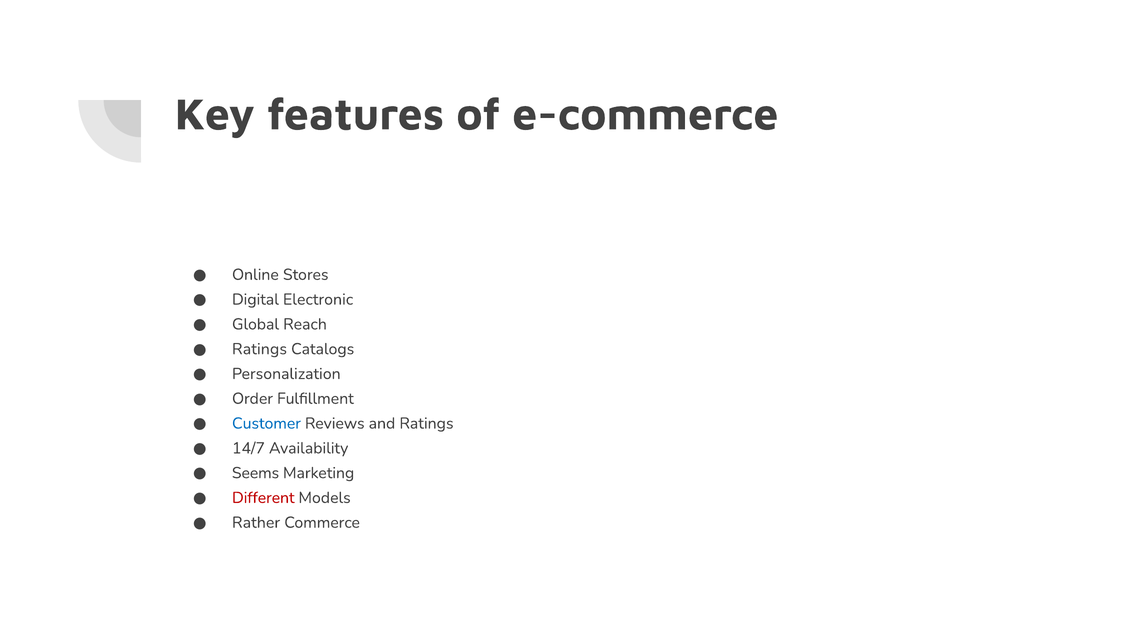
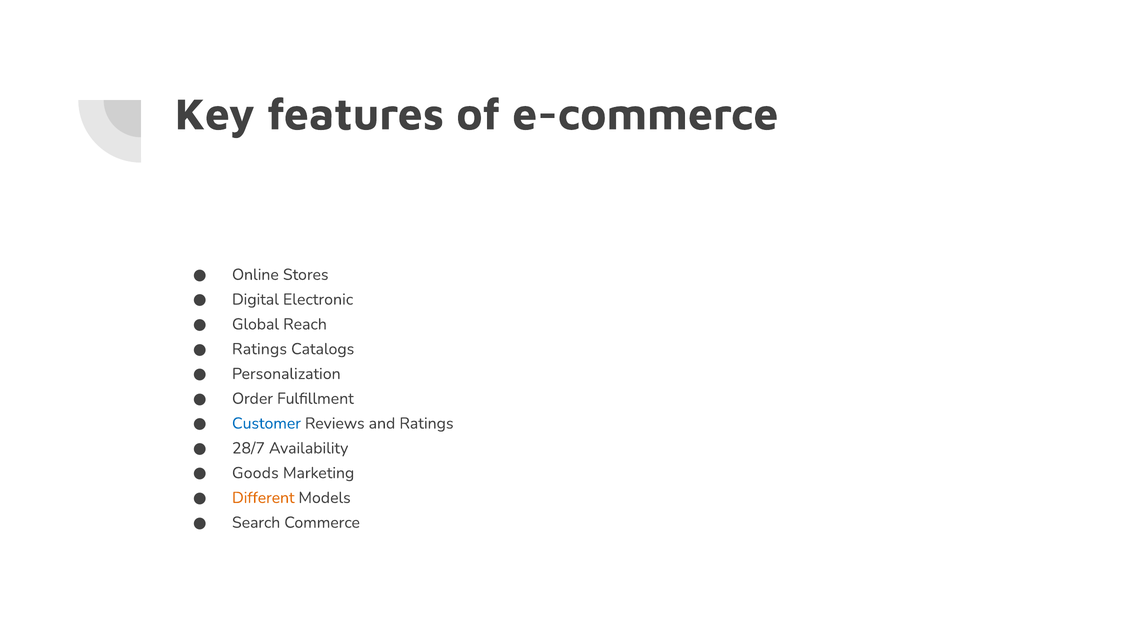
14/7: 14/7 -> 28/7 (249, 448)
Seems: Seems -> Goods (255, 473)
Different colour: red -> orange (263, 498)
Rather: Rather -> Search (256, 523)
